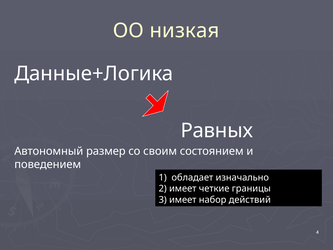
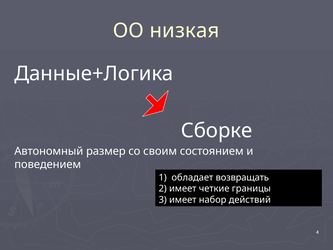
Равных: Равных -> Сборке (217, 131)
изначально: изначально -> возвращать (242, 177)
